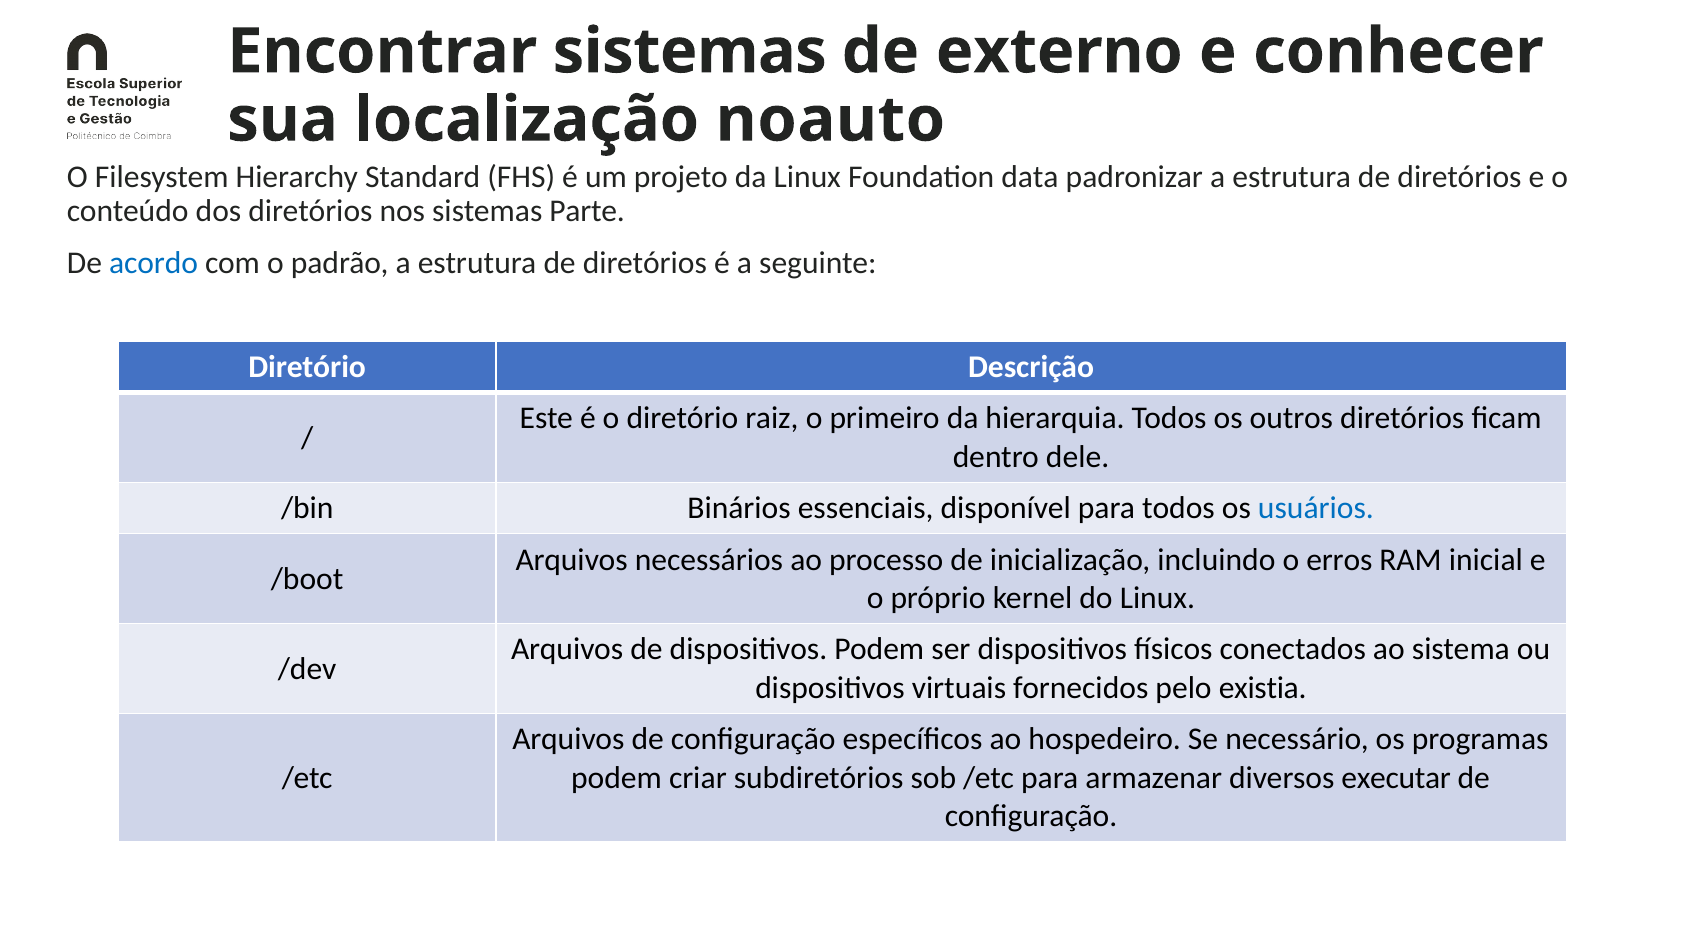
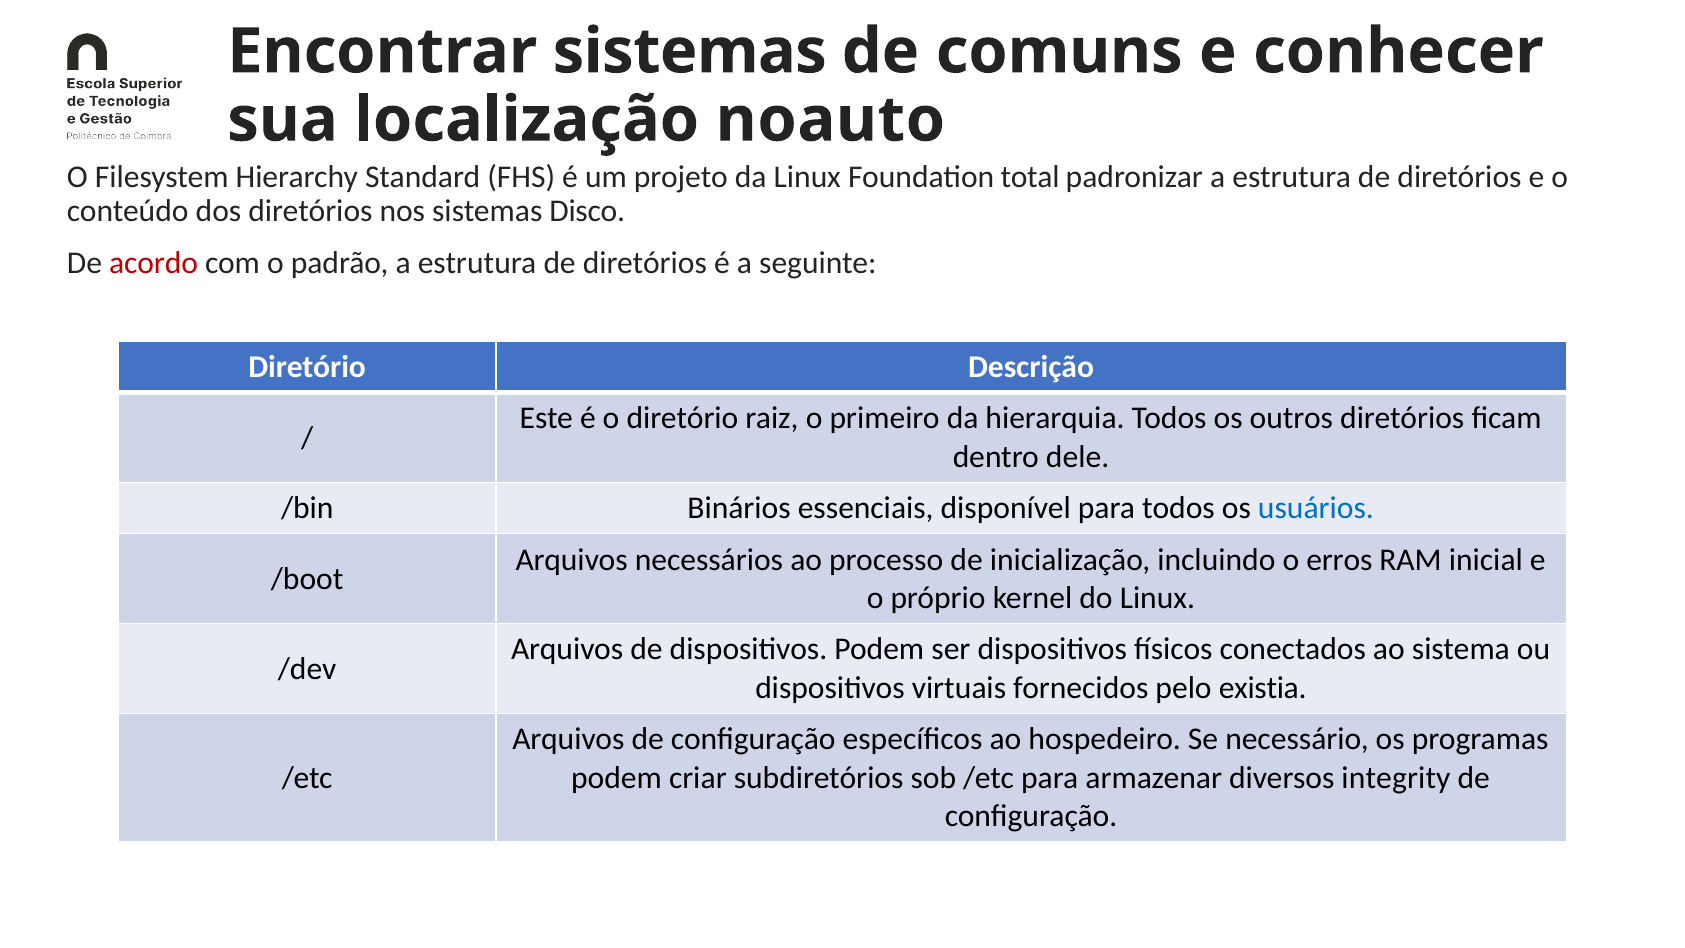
externo: externo -> comuns (1059, 52)
data: data -> total (1030, 177)
Parte: Parte -> Disco (587, 211)
acordo colour: blue -> red (154, 263)
executar: executar -> integrity (1396, 778)
